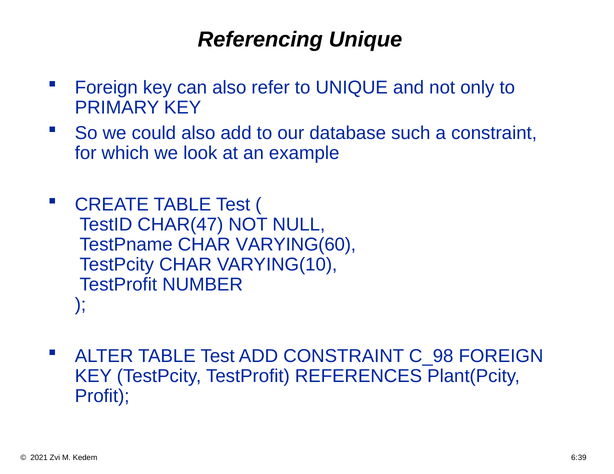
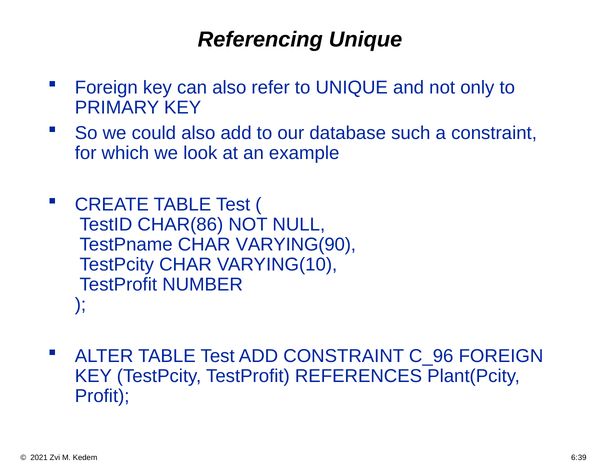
CHAR(47: CHAR(47 -> CHAR(86 (180, 225)
VARYING(60: VARYING(60 -> VARYING(90 (296, 245)
C_98: C_98 -> C_96 (431, 356)
